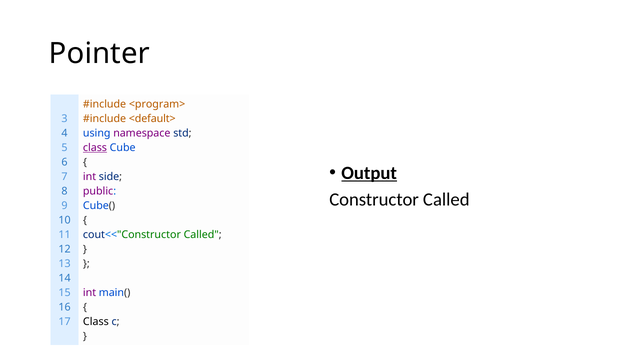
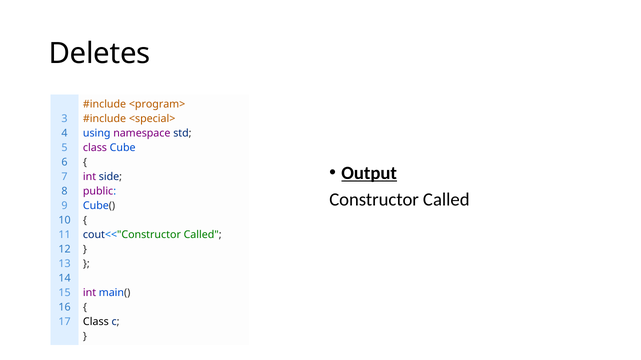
Pointer: Pointer -> Deletes (100, 54)
<default>: <default> -> <special> (152, 119)
class underline: present -> none (95, 148)
